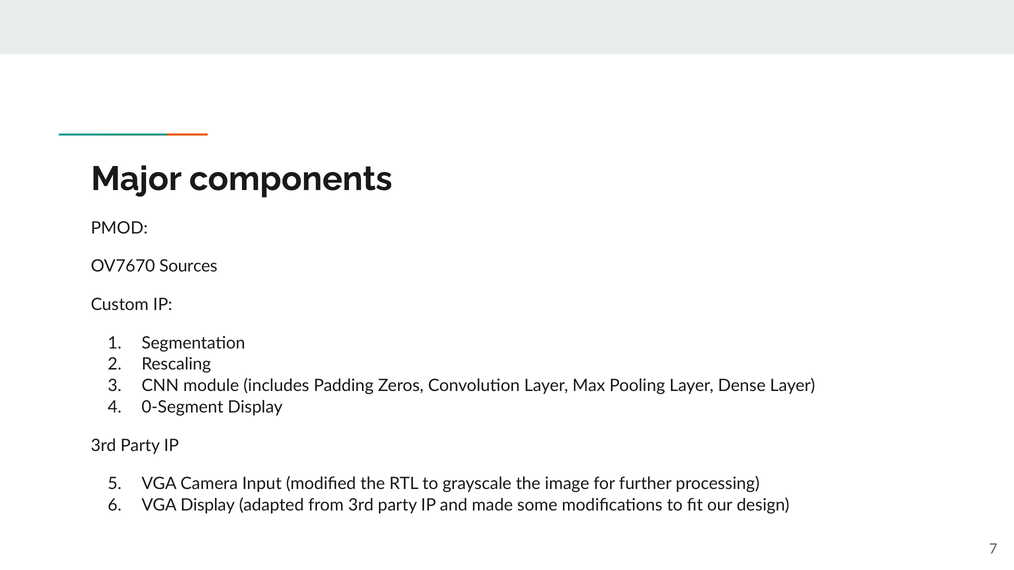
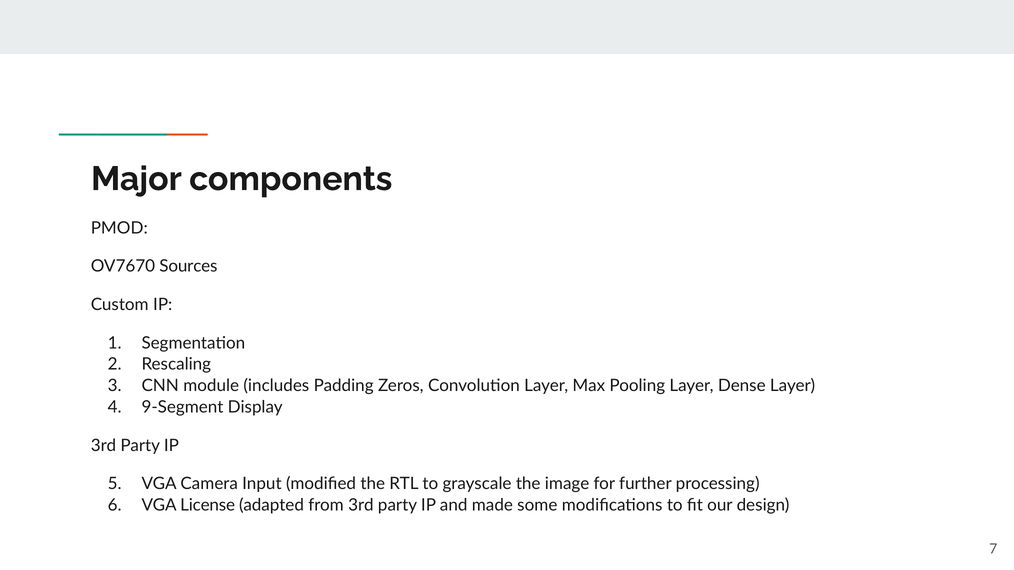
0-Segment: 0-Segment -> 9-Segment (182, 407)
VGA Display: Display -> License (208, 506)
